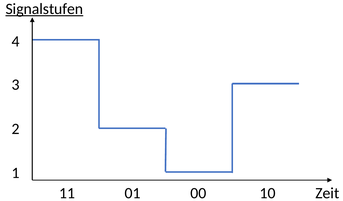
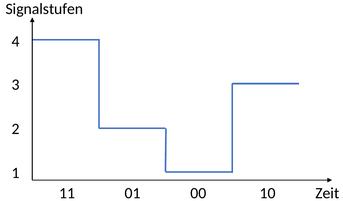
Signalstufen underline: present -> none (44, 9)
